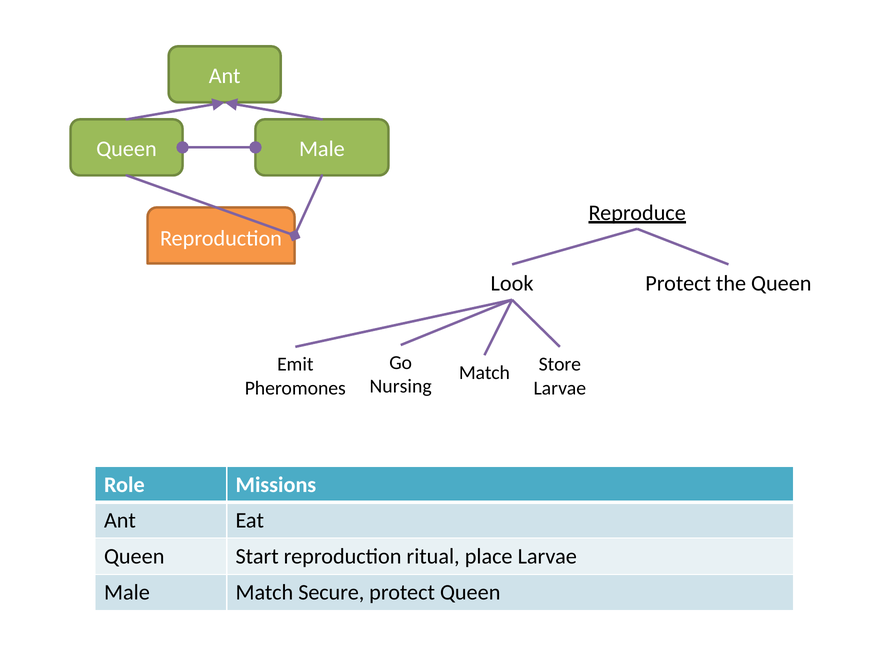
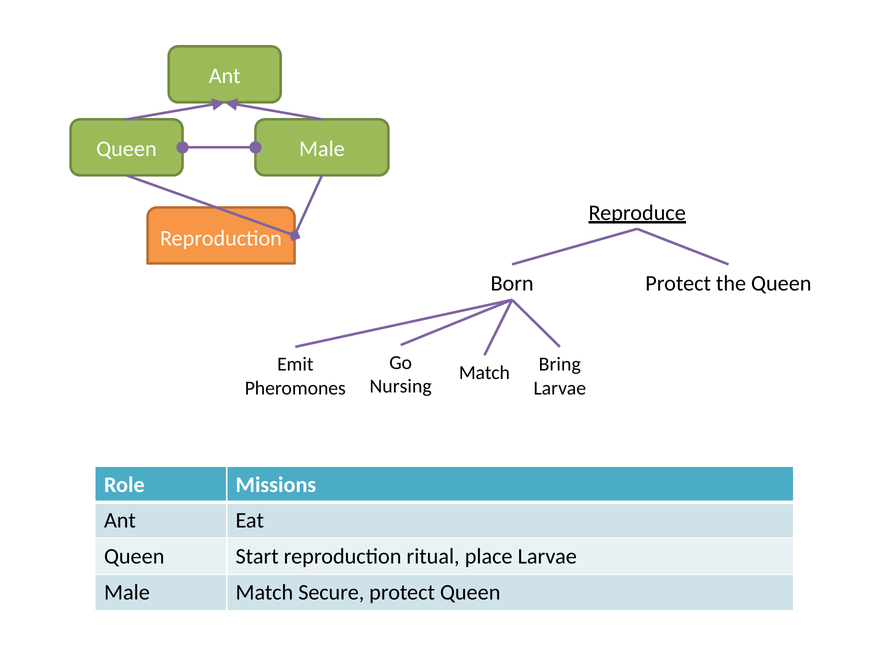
Look: Look -> Born (512, 284)
Store: Store -> Bring (560, 364)
